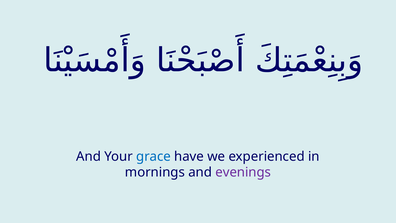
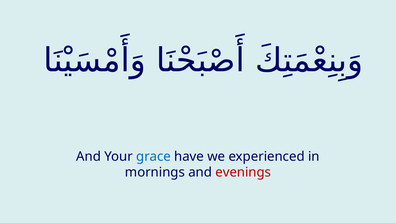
evenings colour: purple -> red (243, 172)
